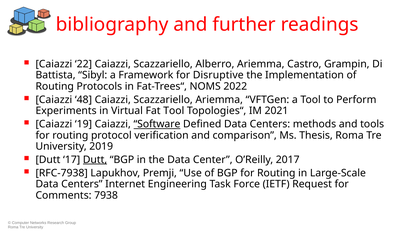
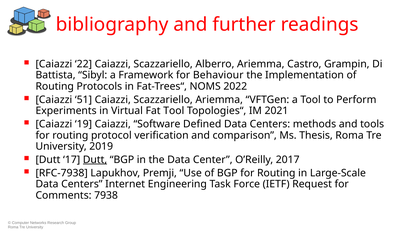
Disruptive: Disruptive -> Behaviour (218, 75)
48: 48 -> 51 (83, 100)
Software underline: present -> none (157, 124)
